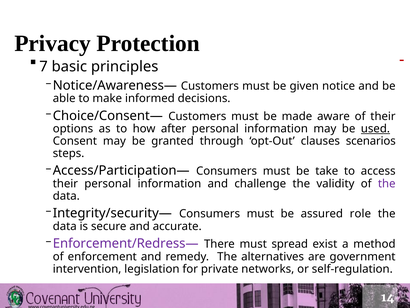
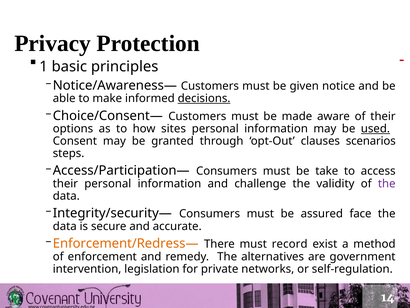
7: 7 -> 1 (44, 67)
decisions underline: none -> present (204, 98)
after: after -> sites (174, 129)
role: role -> face (361, 213)
Enforcement/Redress— colour: purple -> orange (126, 243)
spread: spread -> record (290, 244)
